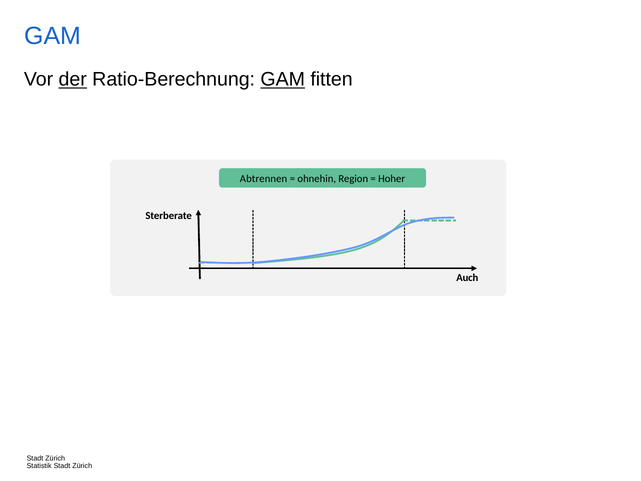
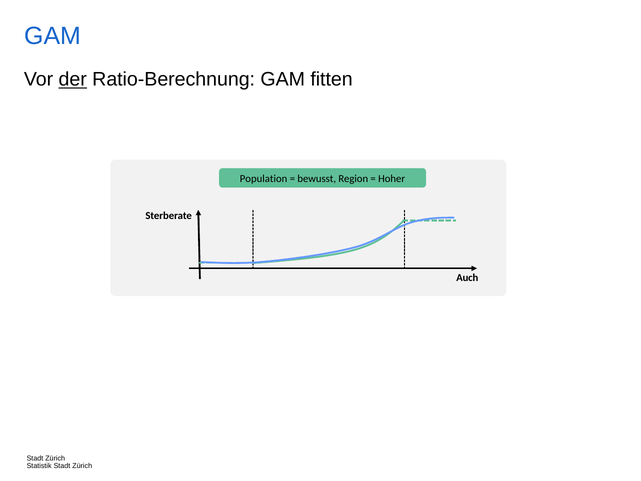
GAM underline: present -> none (283, 79)
Abtrennen: Abtrennen -> Population (264, 179)
ohnehin: ohnehin -> bewusst (317, 179)
